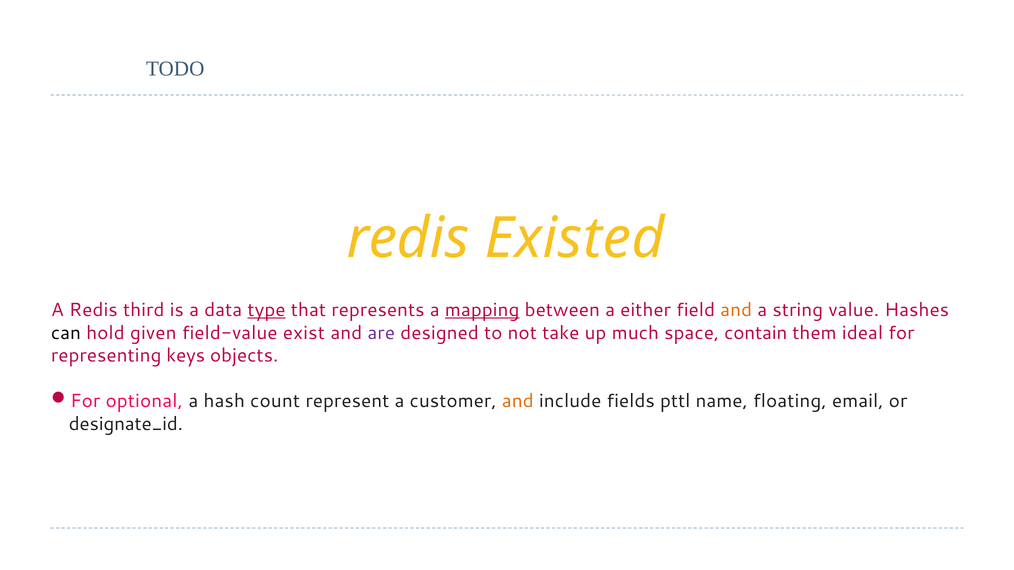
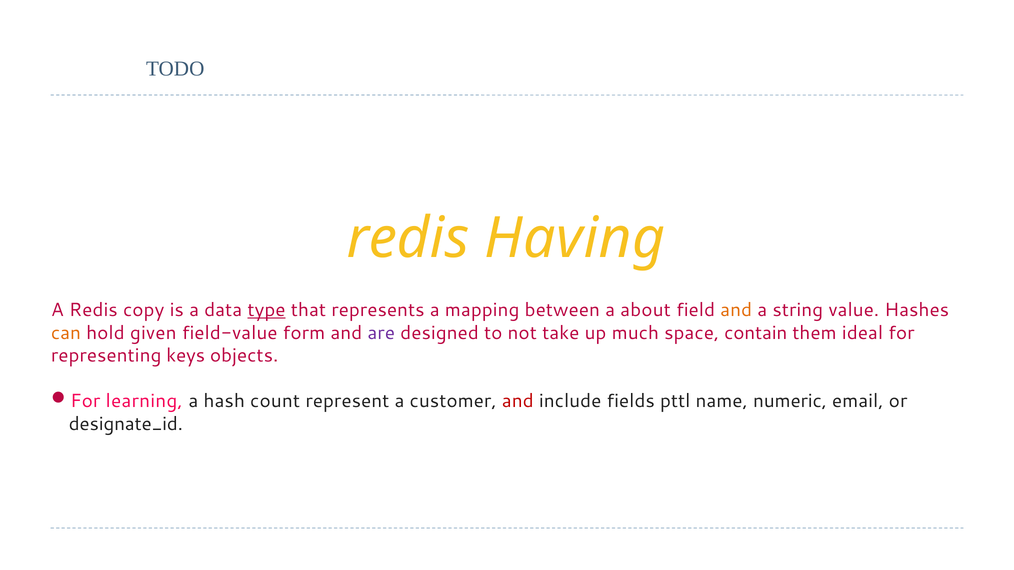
Existed: Existed -> Having (575, 238)
third: third -> copy (144, 310)
mapping underline: present -> none (482, 310)
either: either -> about (646, 310)
can colour: black -> orange (66, 333)
exist: exist -> form (304, 333)
optional: optional -> learning (144, 401)
and colour: orange -> red (518, 401)
floating: floating -> numeric (790, 401)
